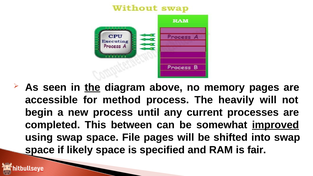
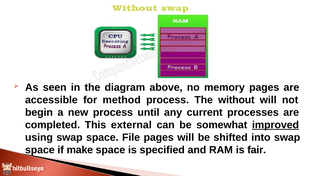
the underline: present -> none (92, 87)
heavily: heavily -> without (236, 100)
between: between -> external (131, 125)
likely: likely -> make (80, 150)
